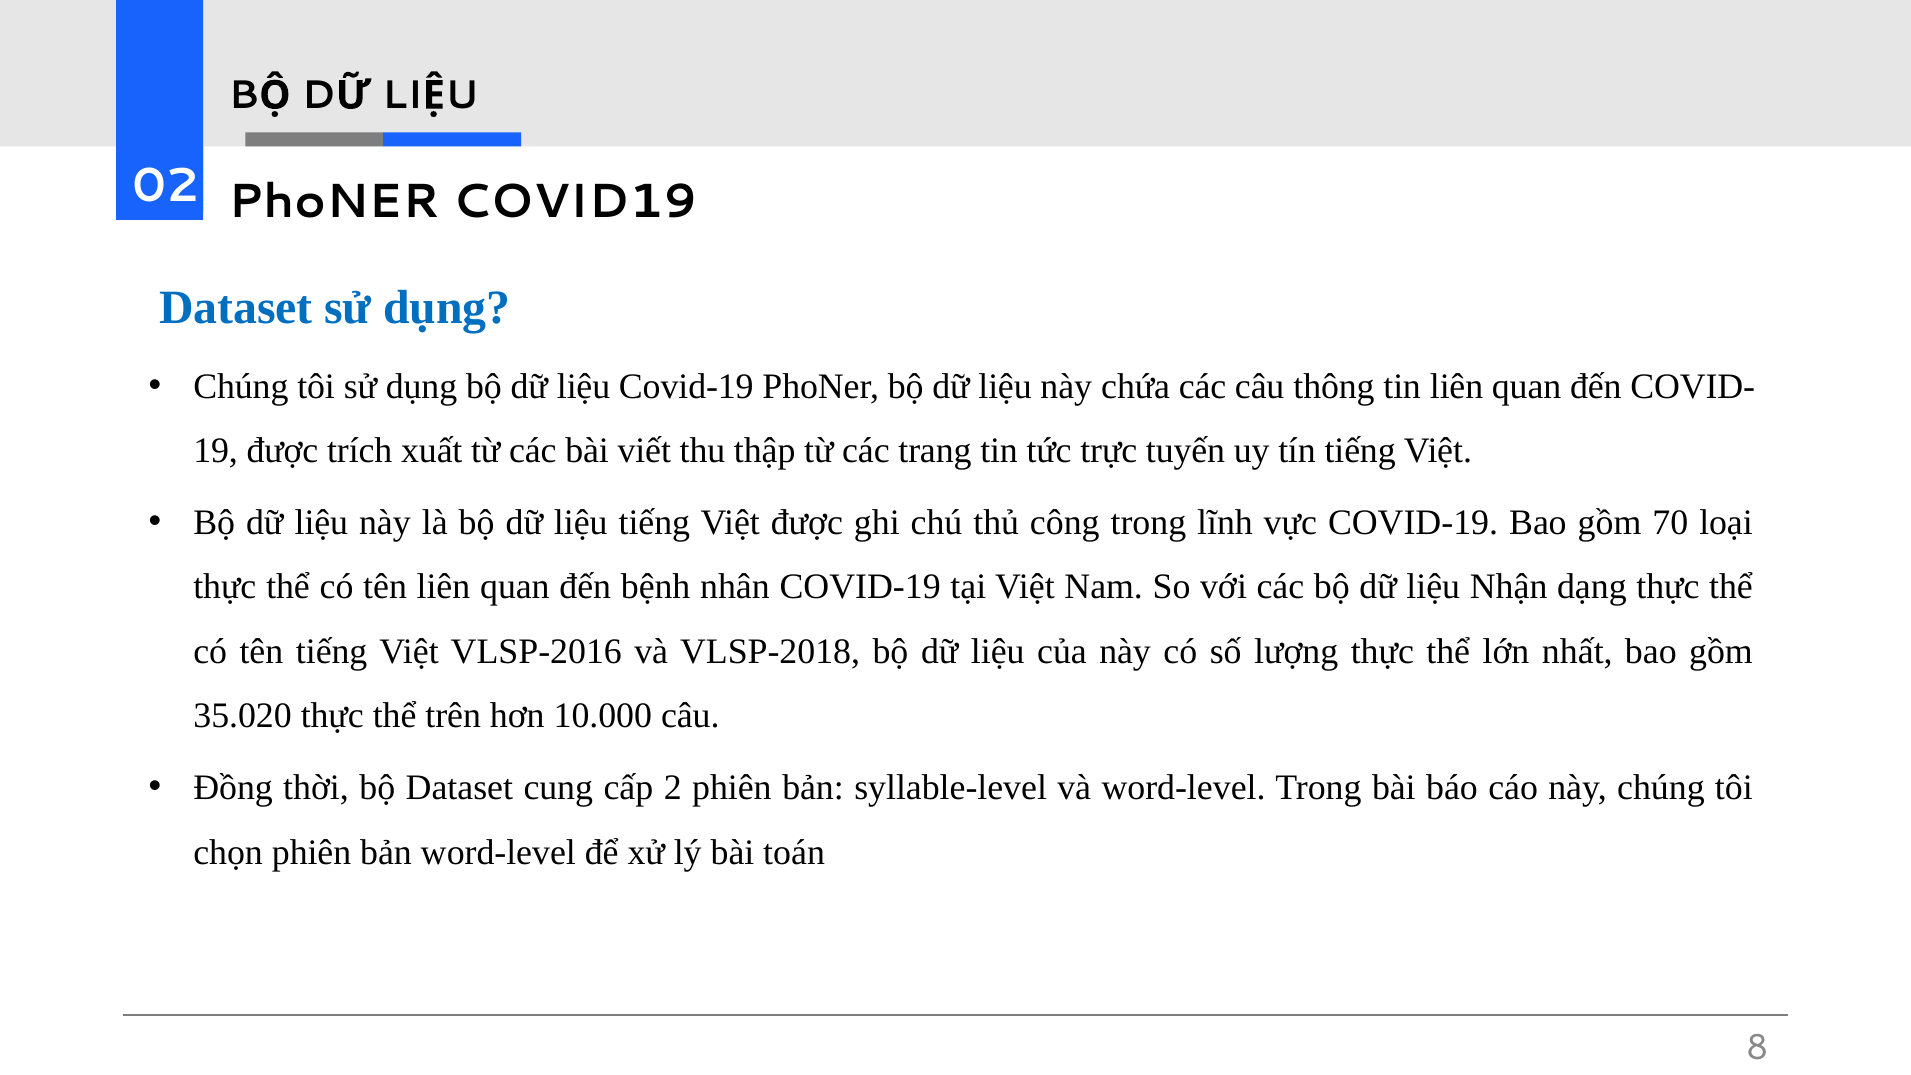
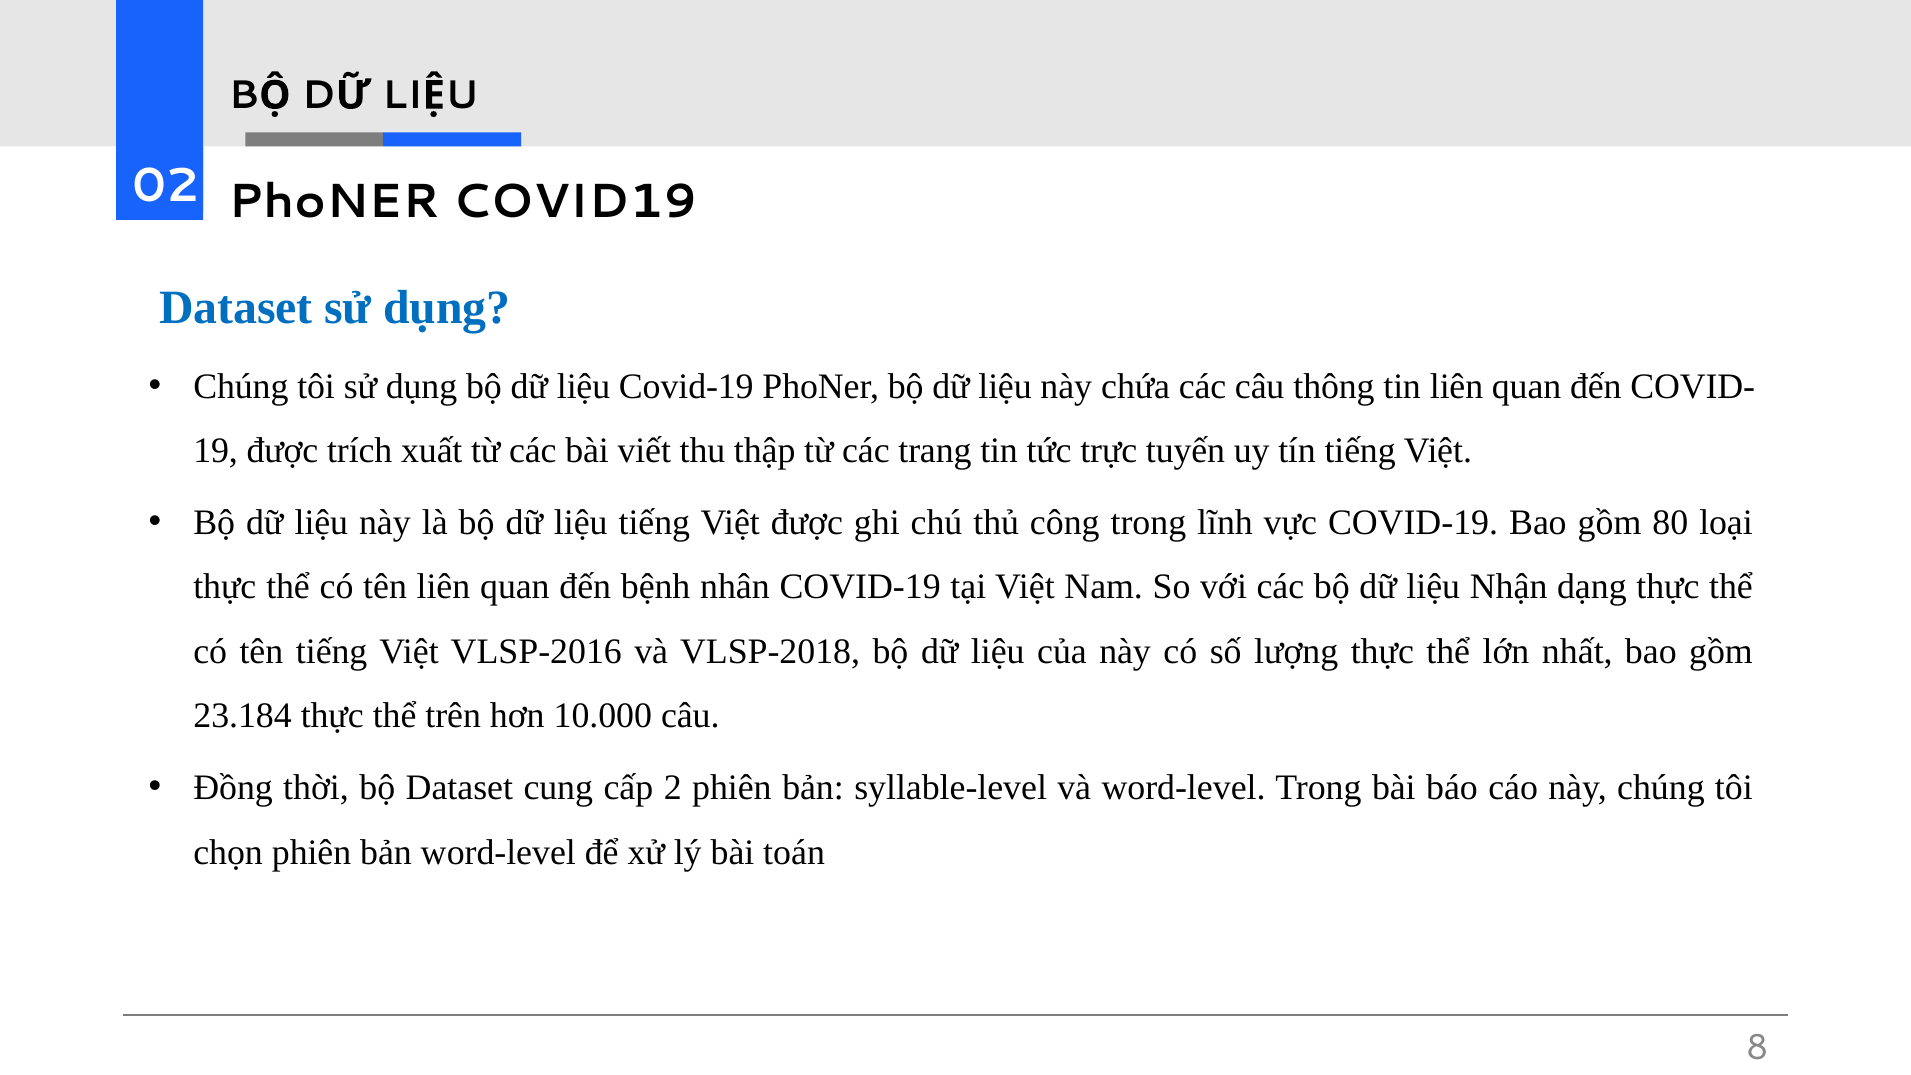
70: 70 -> 80 (1670, 523)
35.020: 35.020 -> 23.184 (243, 716)
